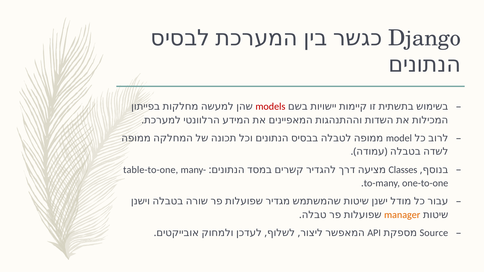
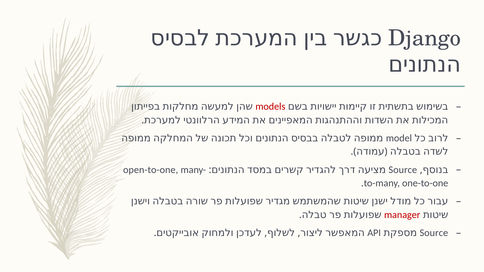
table-to-one: table-to-one -> open-to-one (151, 170)
Classes: Classes -> Source (403, 170)
manager colour: orange -> red (402, 215)
